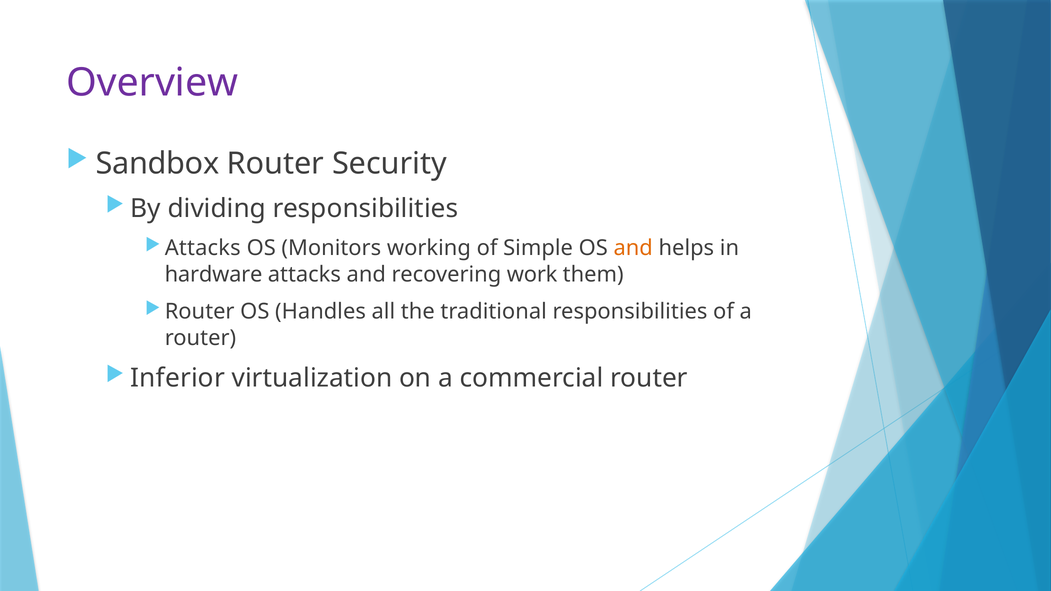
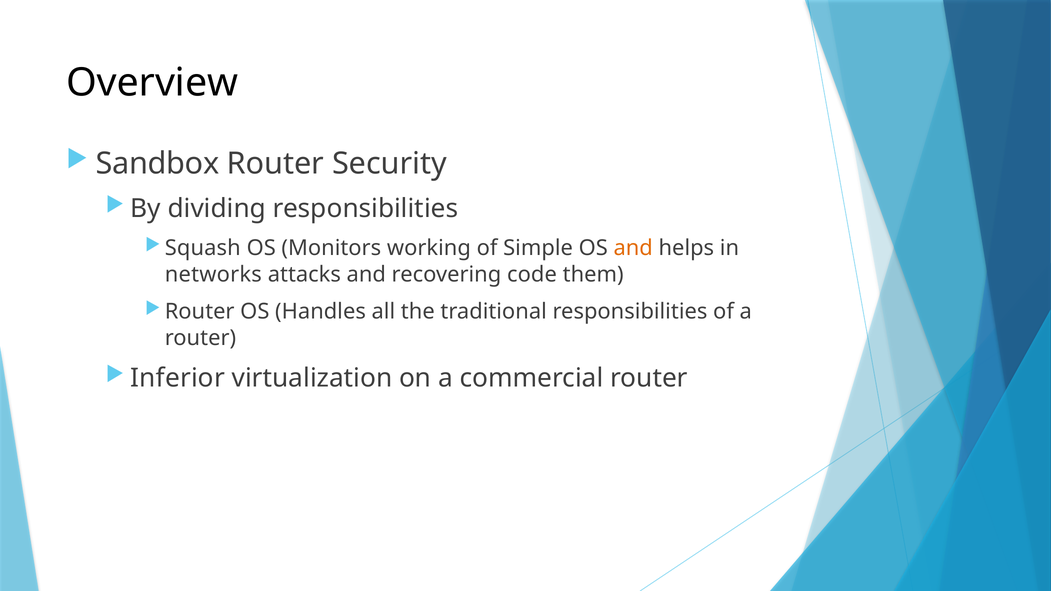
Overview colour: purple -> black (152, 83)
Attacks: Attacks -> Squash (203, 248)
hardware: hardware -> networks (213, 274)
work: work -> code (532, 274)
